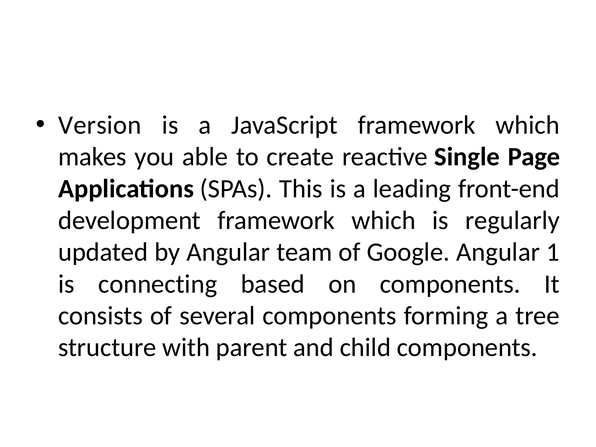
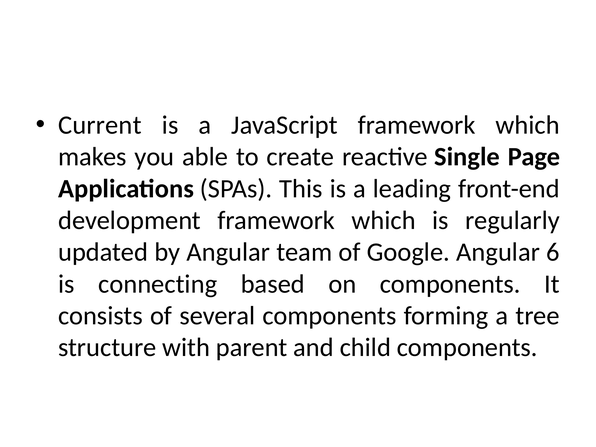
Version: Version -> Current (100, 125)
1: 1 -> 6 (553, 252)
